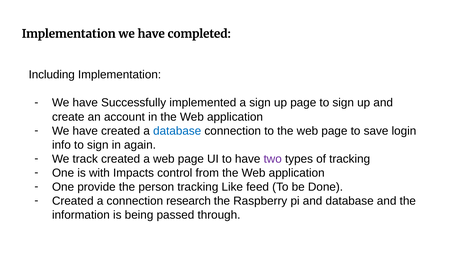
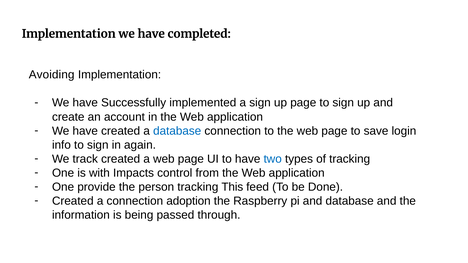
Including: Including -> Avoiding (52, 75)
two colour: purple -> blue (273, 159)
Like: Like -> This (232, 187)
research: research -> adoption (189, 201)
